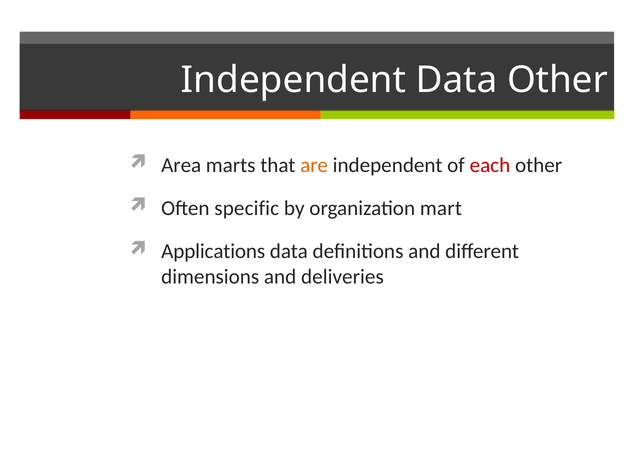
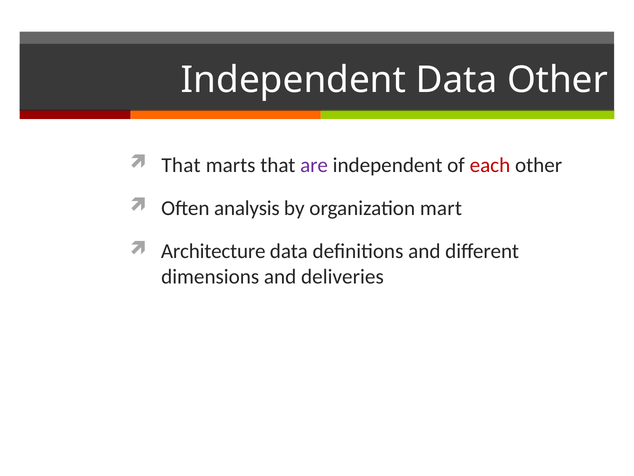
Area: Area -> That (181, 165)
are colour: orange -> purple (314, 165)
specific: specific -> analysis (247, 208)
Applications: Applications -> Architecture (213, 251)
